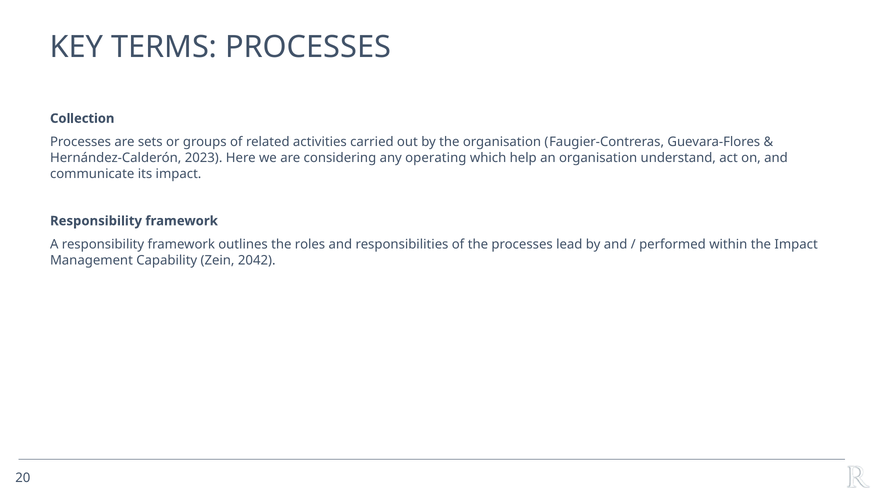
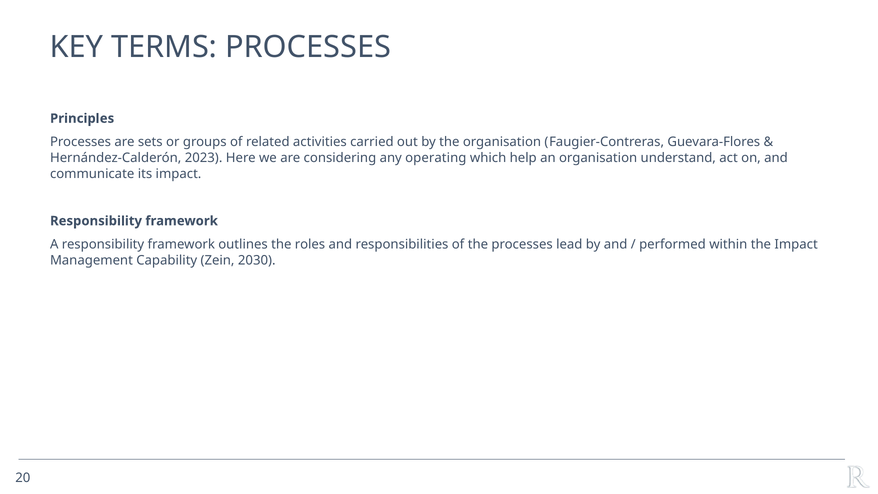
Collection: Collection -> Principles (82, 118)
2042: 2042 -> 2030 (257, 260)
